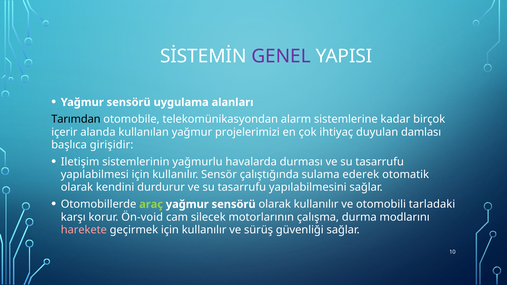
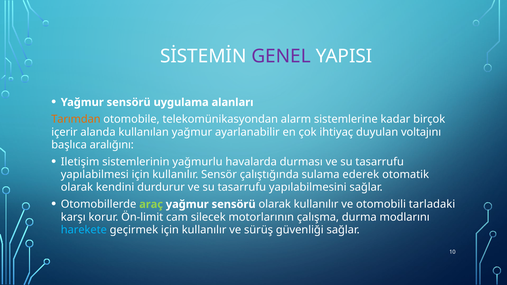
Tarımdan colour: black -> orange (76, 119)
projelerimizi: projelerimizi -> ayarlanabilir (247, 132)
damlası: damlası -> voltajını (421, 132)
girişidir: girişidir -> aralığını (112, 145)
Ön-void: Ön-void -> Ön-limit (142, 217)
harekete colour: pink -> light blue (84, 230)
